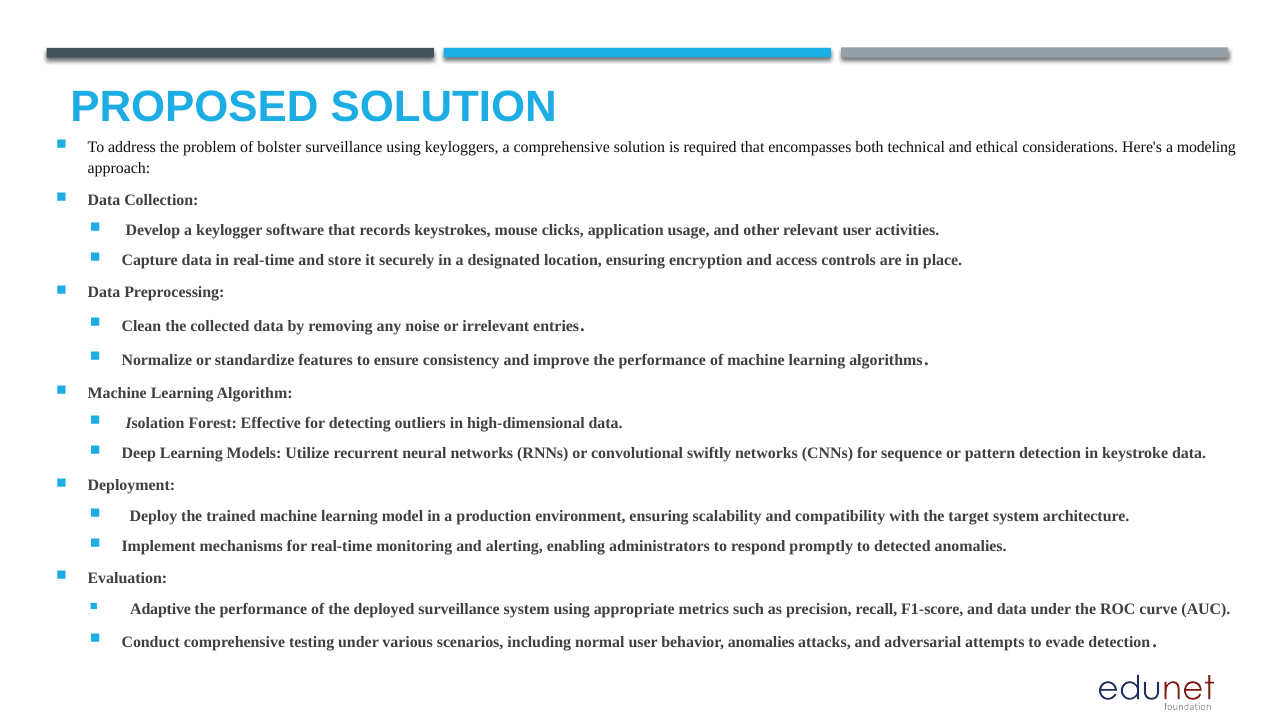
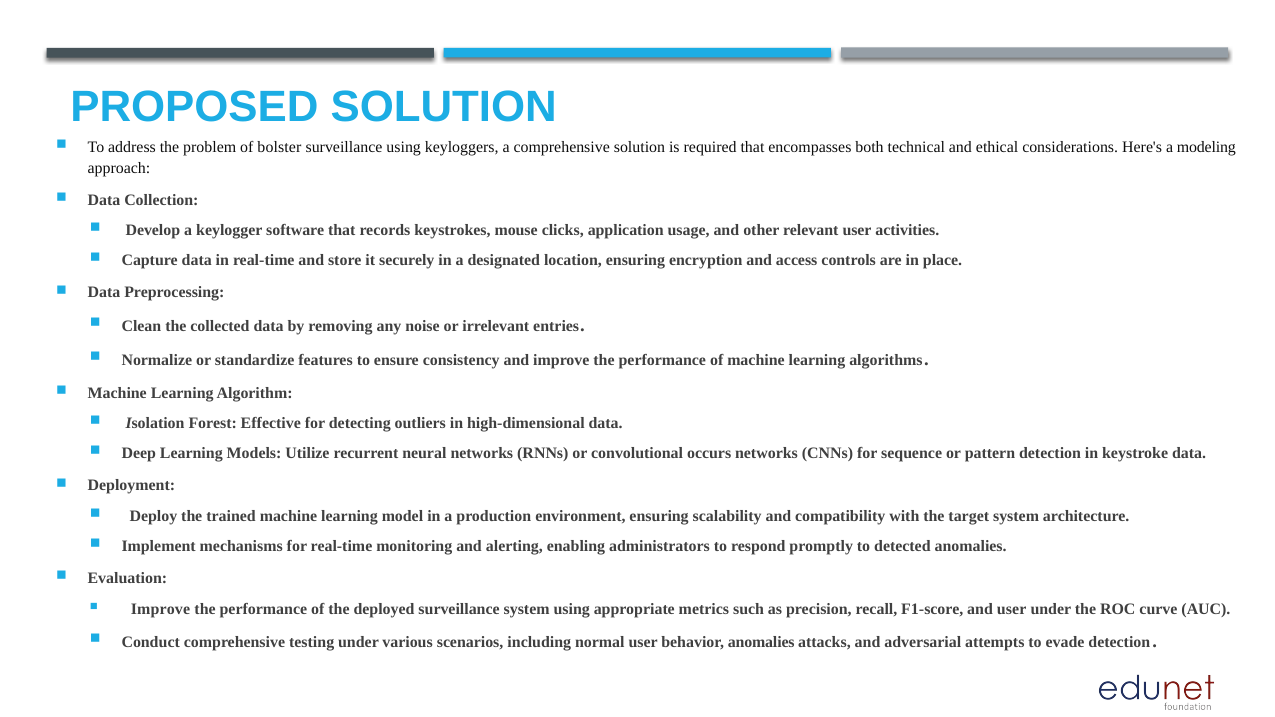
swiftly: swiftly -> occurs (709, 454)
Adaptive: Adaptive -> Improve (160, 609)
and data: data -> user (1012, 609)
